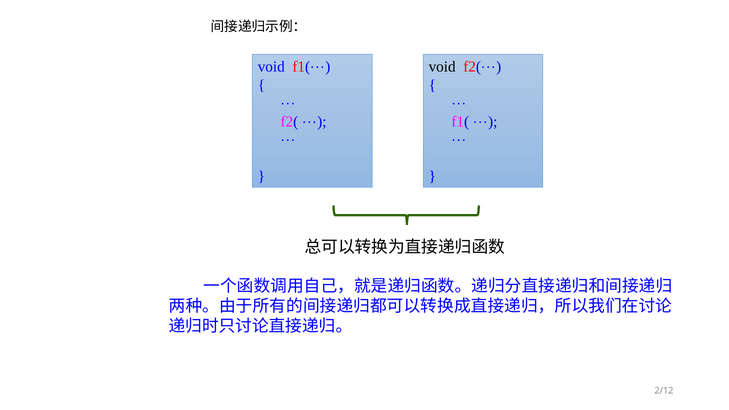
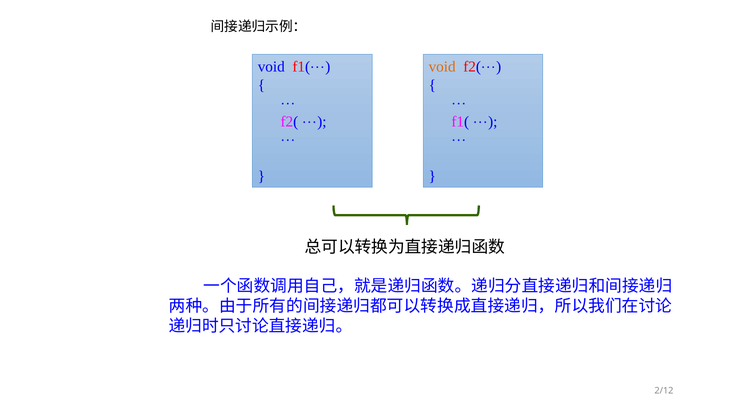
void colour: black -> orange (442, 67)
